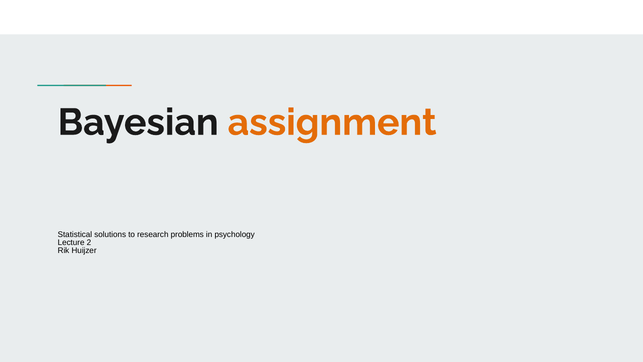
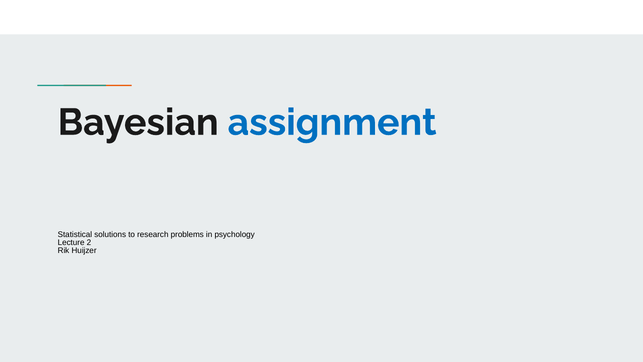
assignment colour: orange -> blue (332, 122)
